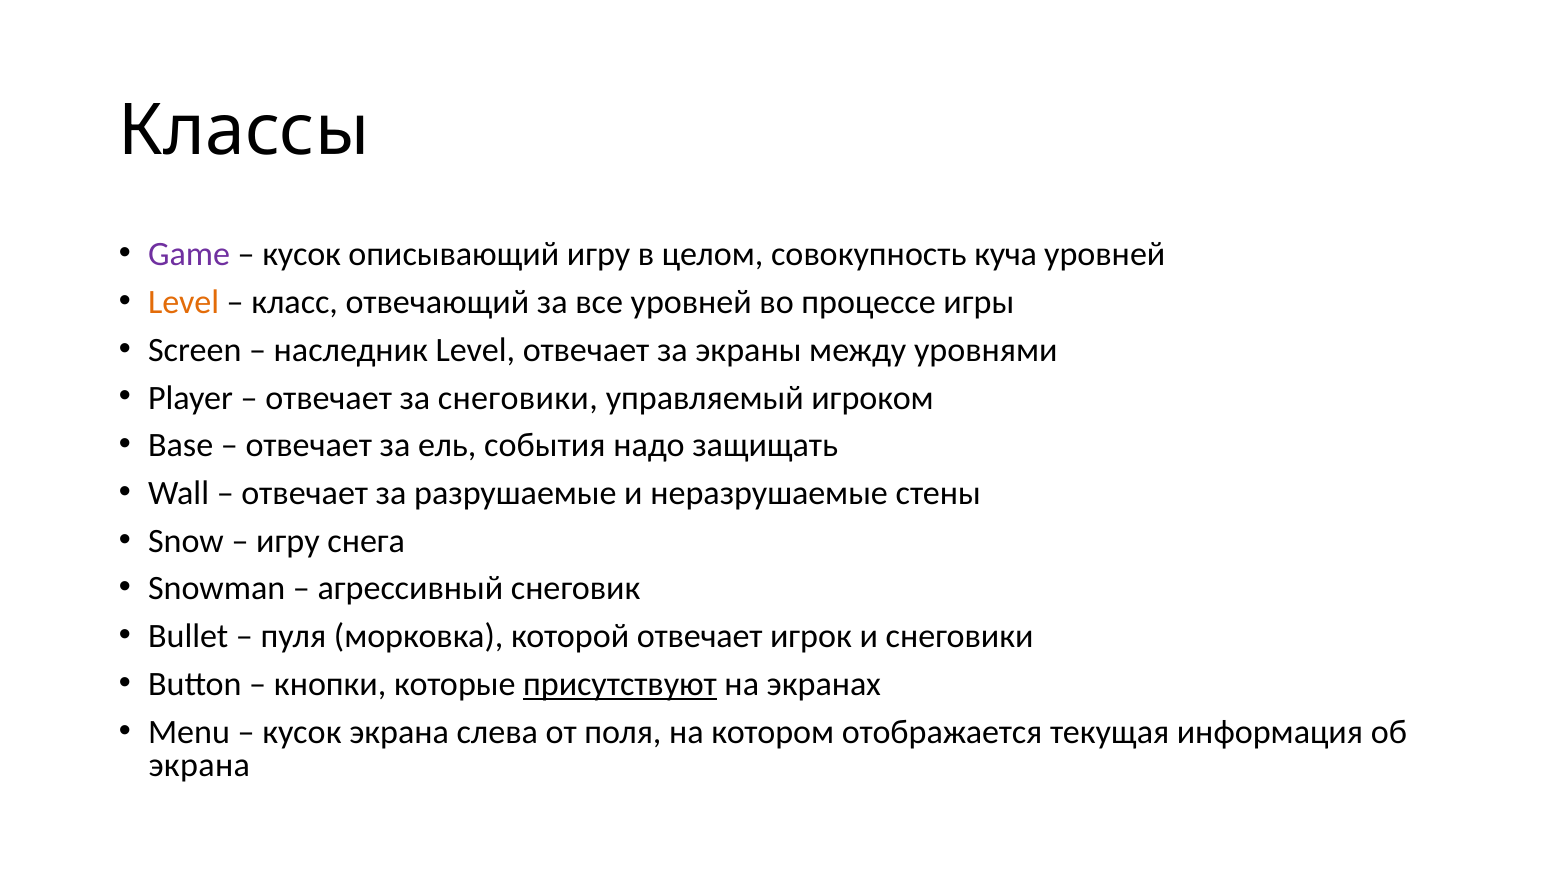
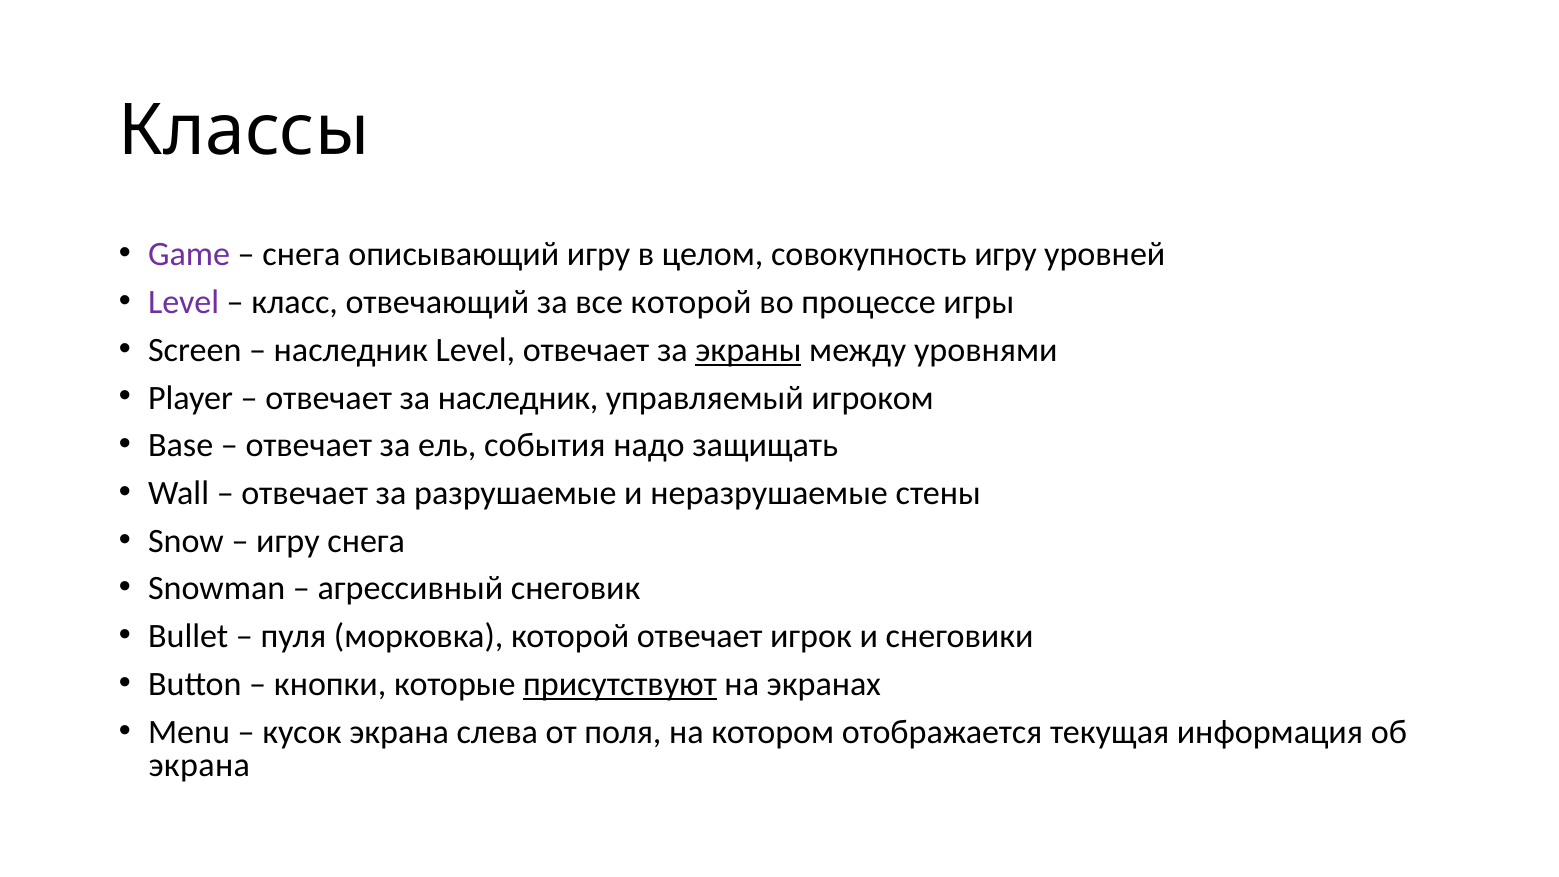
кусок: кусок -> снега (301, 255)
совокупность куча: куча -> игру (1006, 255)
Level colour: orange -> purple (184, 302)
все уровней: уровней -> которой (691, 302)
экраны underline: none -> present (748, 350)
за снеговики: снеговики -> наследник (518, 398)
